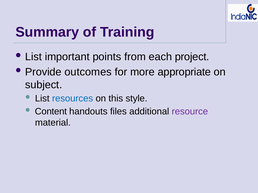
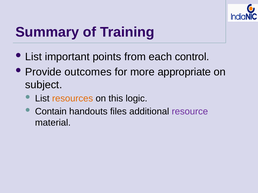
project: project -> control (192, 57)
resources colour: blue -> orange (73, 99)
style: style -> logic (136, 99)
Content: Content -> Contain (51, 112)
